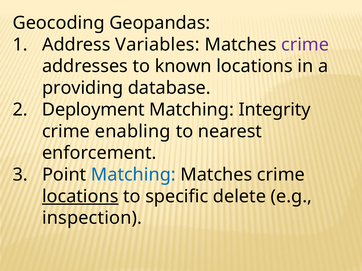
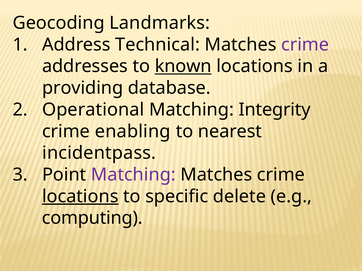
Geopandas: Geopandas -> Landmarks (160, 23)
Variables: Variables -> Technical (158, 45)
known underline: none -> present (183, 66)
Deployment: Deployment -> Operational (93, 110)
enforcement: enforcement -> incidentpass (99, 153)
Matching colour: blue -> purple (133, 175)
inspection: inspection -> computing (92, 218)
